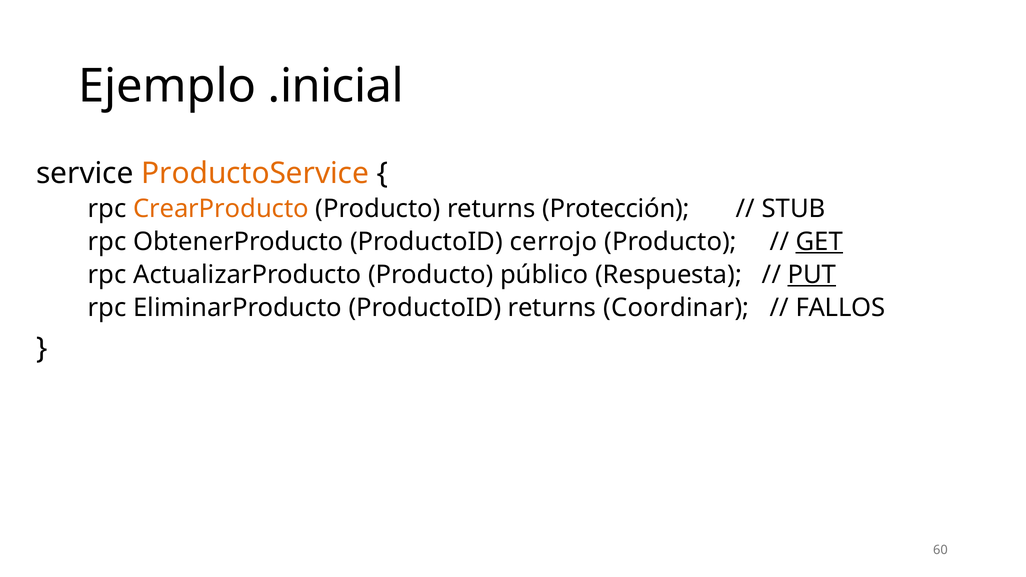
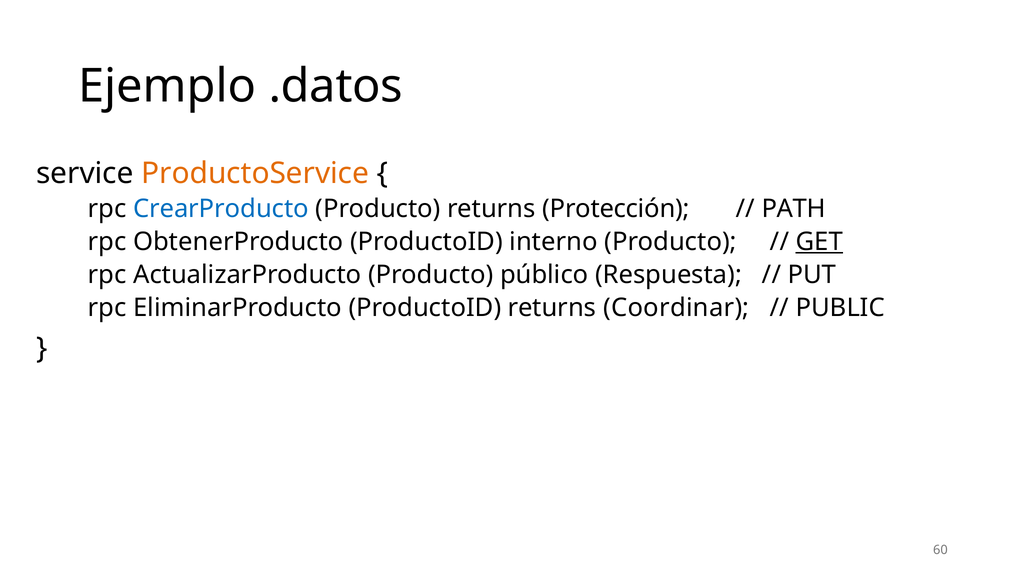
.inicial: .inicial -> .datos (336, 86)
CrearProducto colour: orange -> blue (221, 209)
STUB: STUB -> PATH (794, 209)
cerrojo: cerrojo -> interno (554, 242)
PUT underline: present -> none (812, 275)
FALLOS: FALLOS -> PUBLIC (840, 308)
